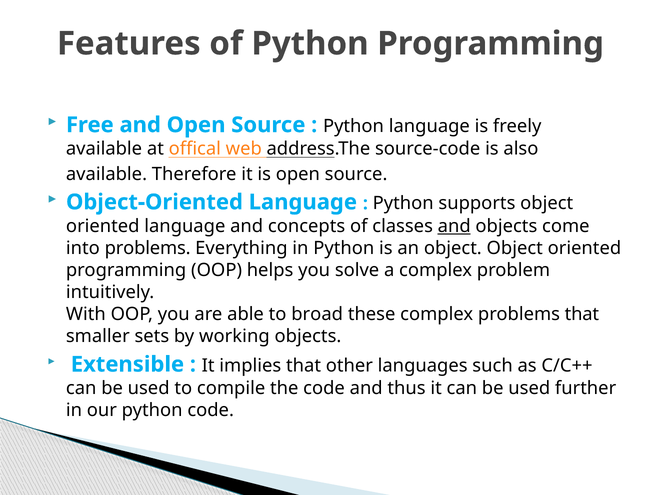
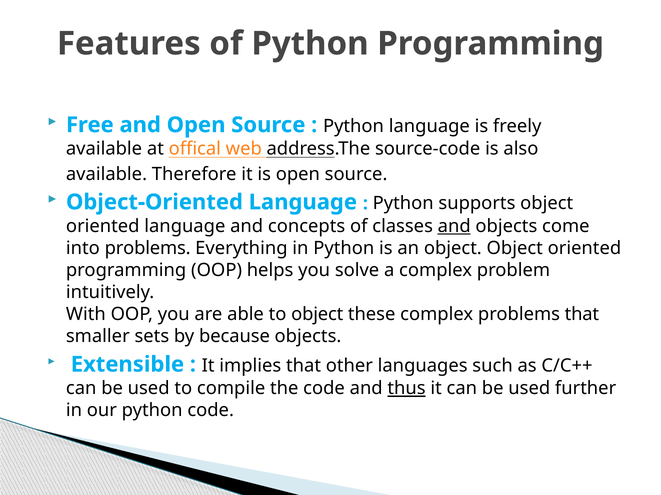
to broad: broad -> object (317, 315)
working: working -> because (234, 337)
thus underline: none -> present (407, 389)
